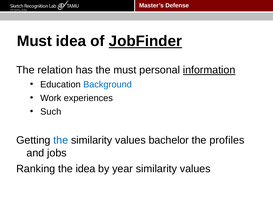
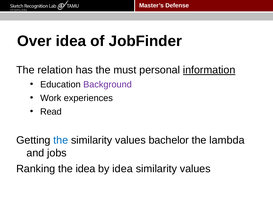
Must: Must -> Over (34, 41)
JobFinder underline: present -> none (145, 41)
Background colour: blue -> purple (108, 84)
Such: Such -> Read (51, 111)
profiles: profiles -> lambda (227, 140)
by year: year -> idea (123, 169)
